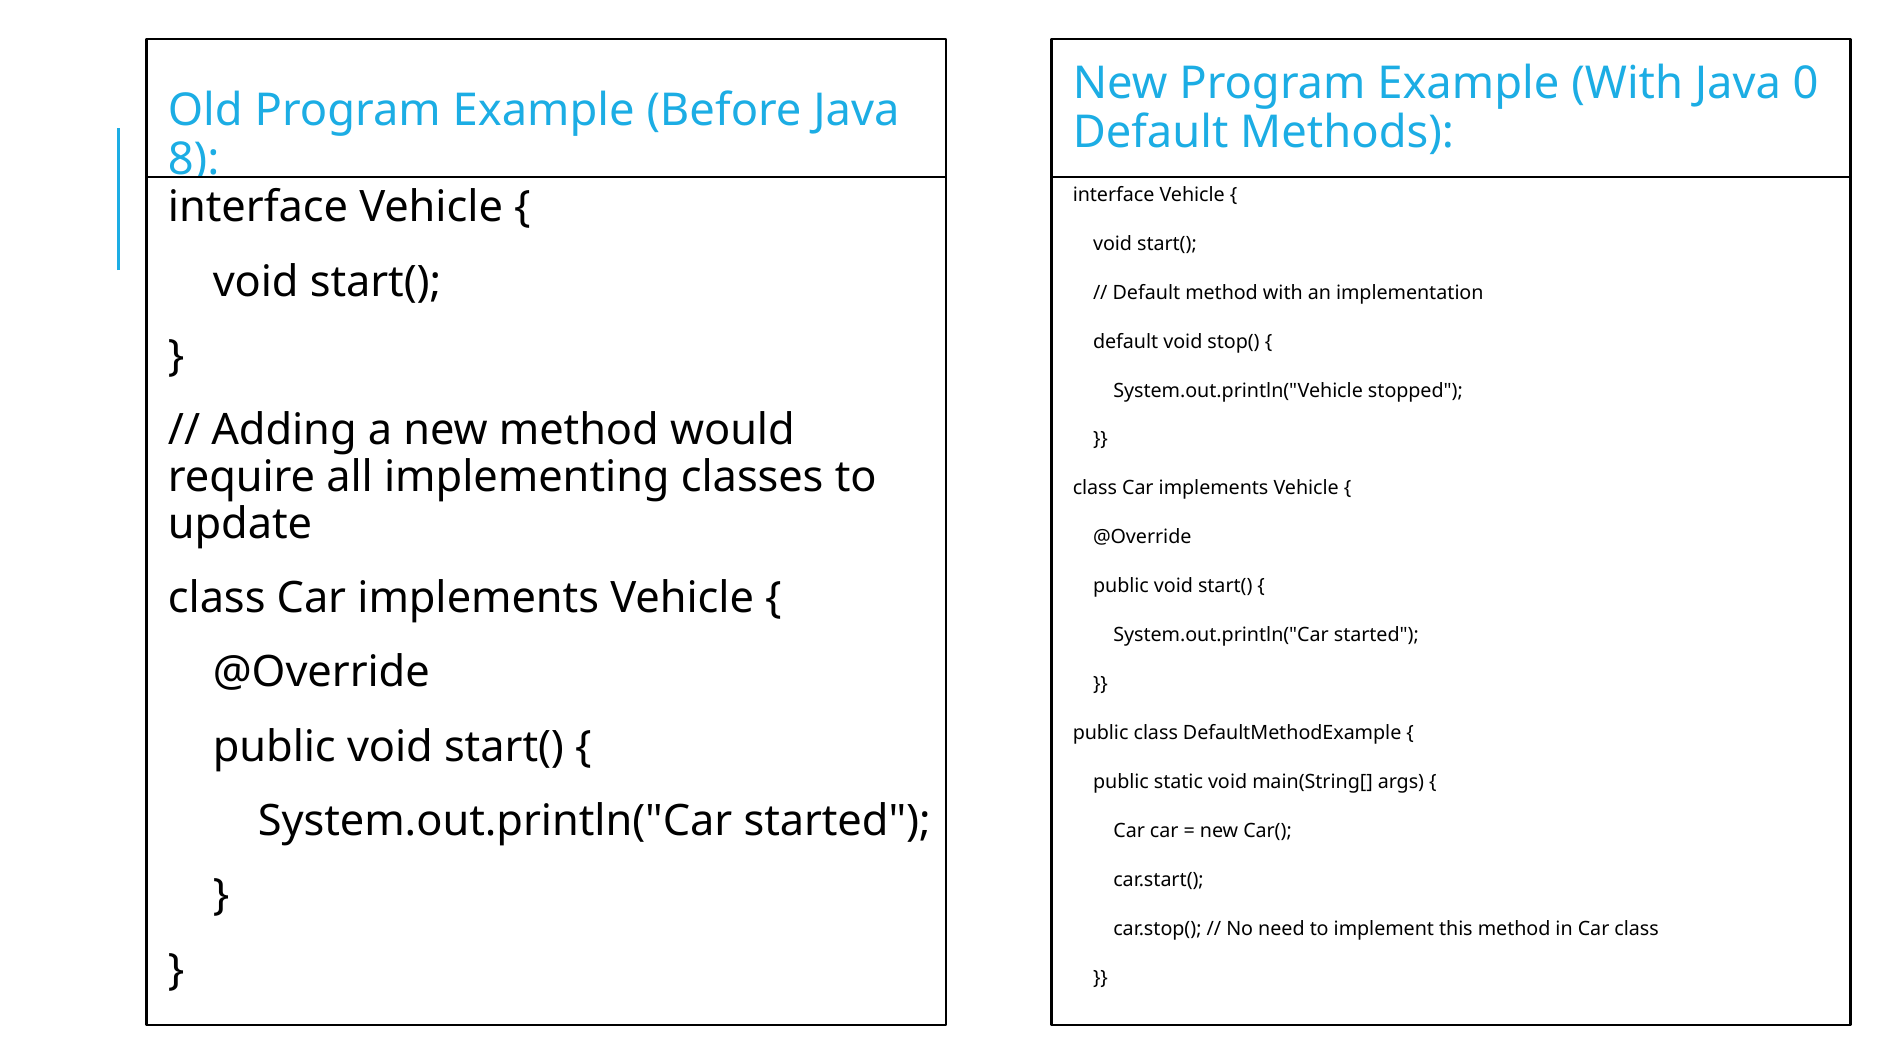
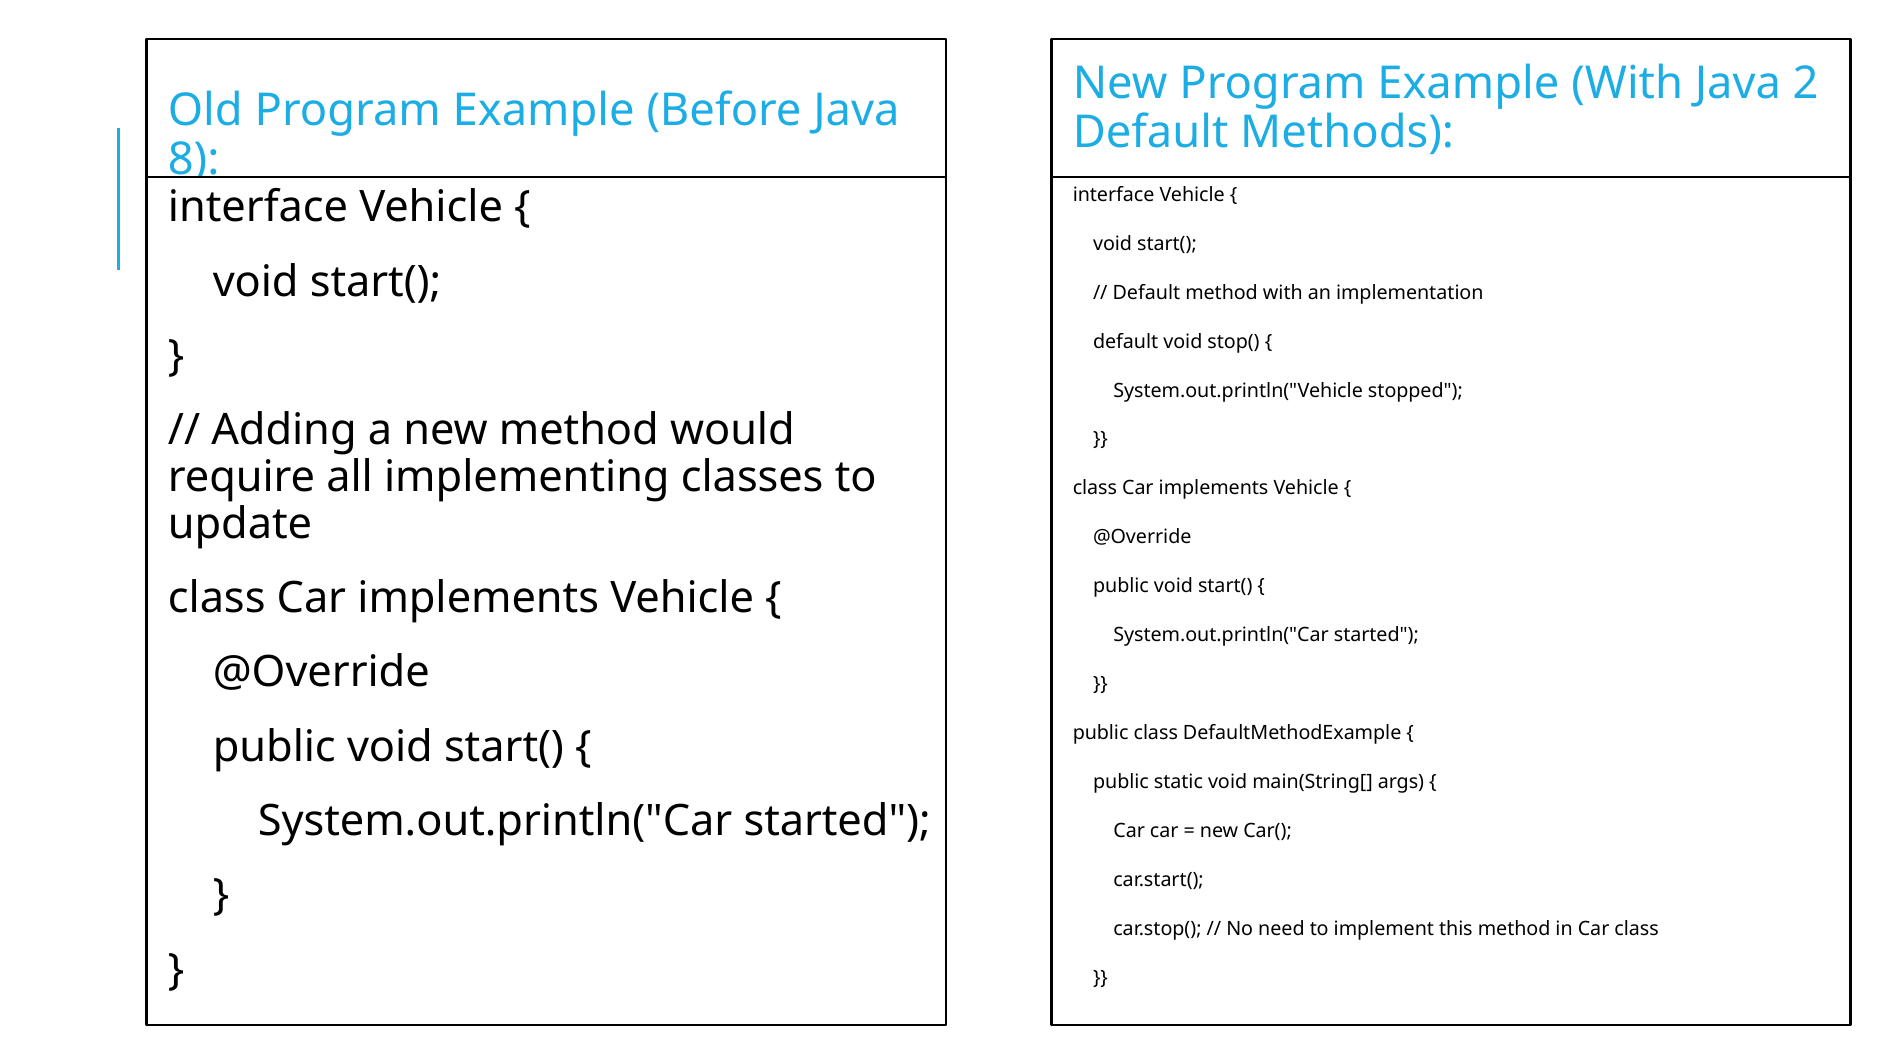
0: 0 -> 2 (1806, 83)
